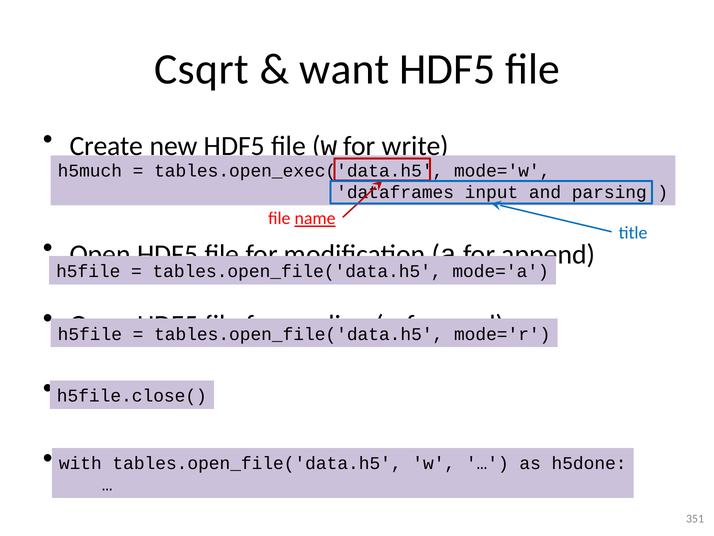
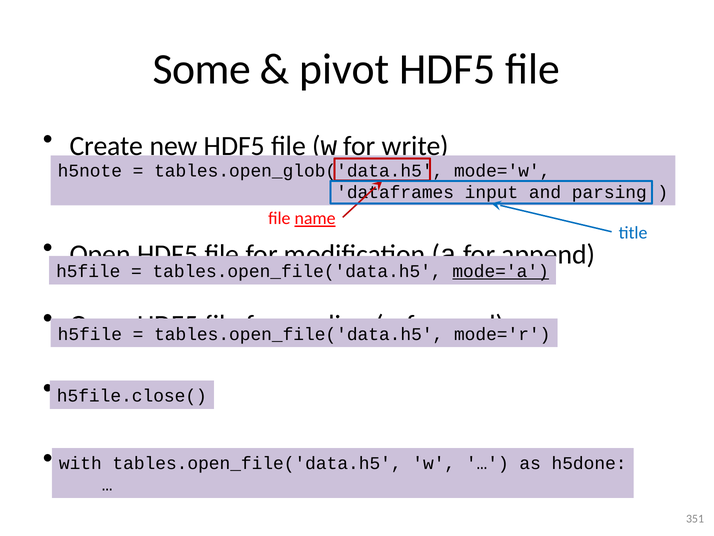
Csqrt: Csqrt -> Some (202, 69)
want: want -> pivot (344, 69)
h5much: h5much -> h5note (90, 171)
tables.open_exec('data.h5: tables.open_exec('data.h5 -> tables.open_glob('data.h5 (299, 171)
mode='a underline: none -> present (501, 271)
